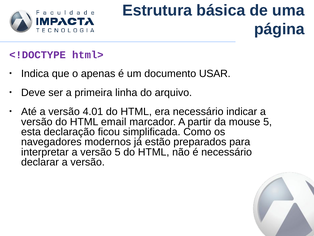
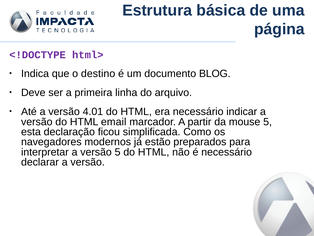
apenas: apenas -> destino (98, 74)
USAR: USAR -> BLOG (215, 74)
